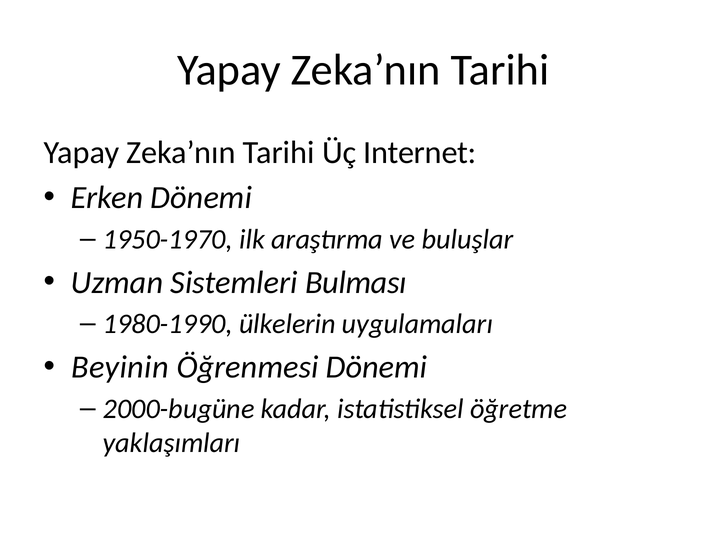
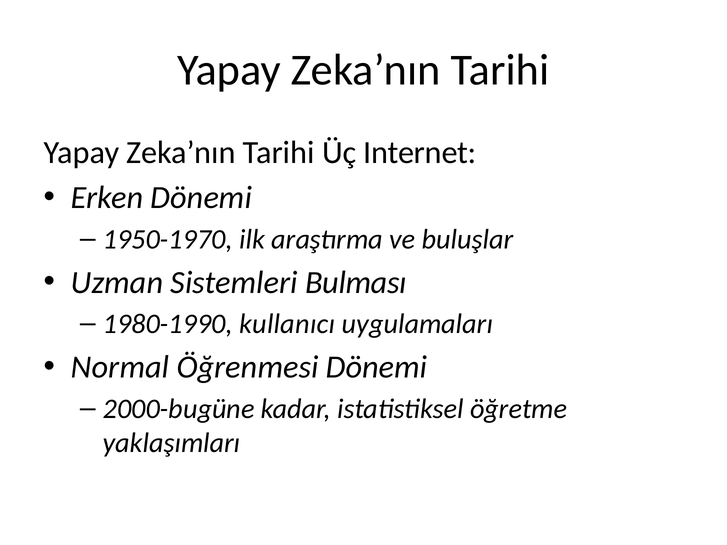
ülkelerin: ülkelerin -> kullanıcı (287, 324)
Beyinin: Beyinin -> Normal (120, 367)
